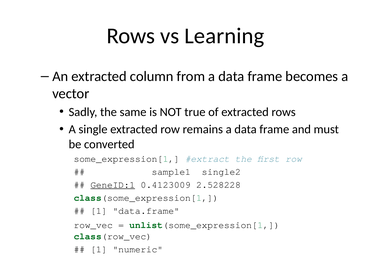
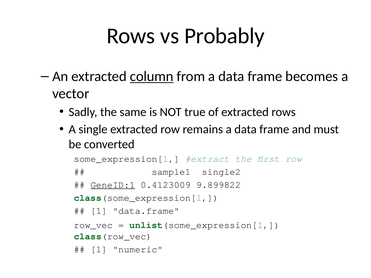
Learning: Learning -> Probably (224, 36)
column underline: none -> present (152, 76)
2.528228: 2.528228 -> 9.899822 (218, 185)
